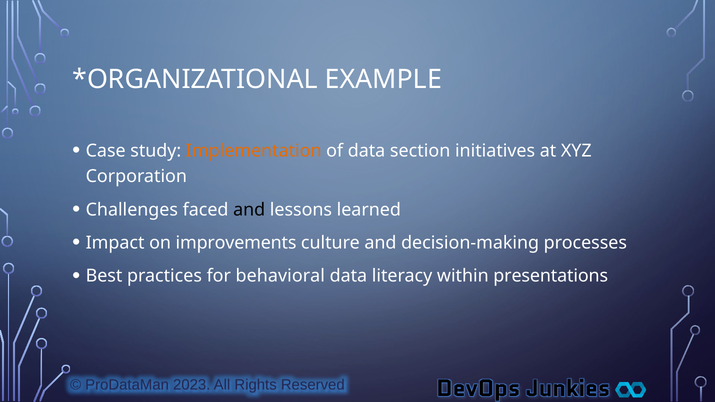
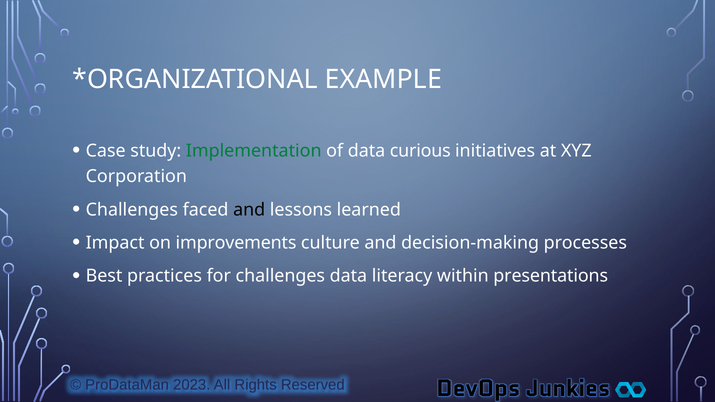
Implementation colour: orange -> green (254, 151)
section: section -> curious (420, 151)
for behavioral: behavioral -> challenges (280, 276)
